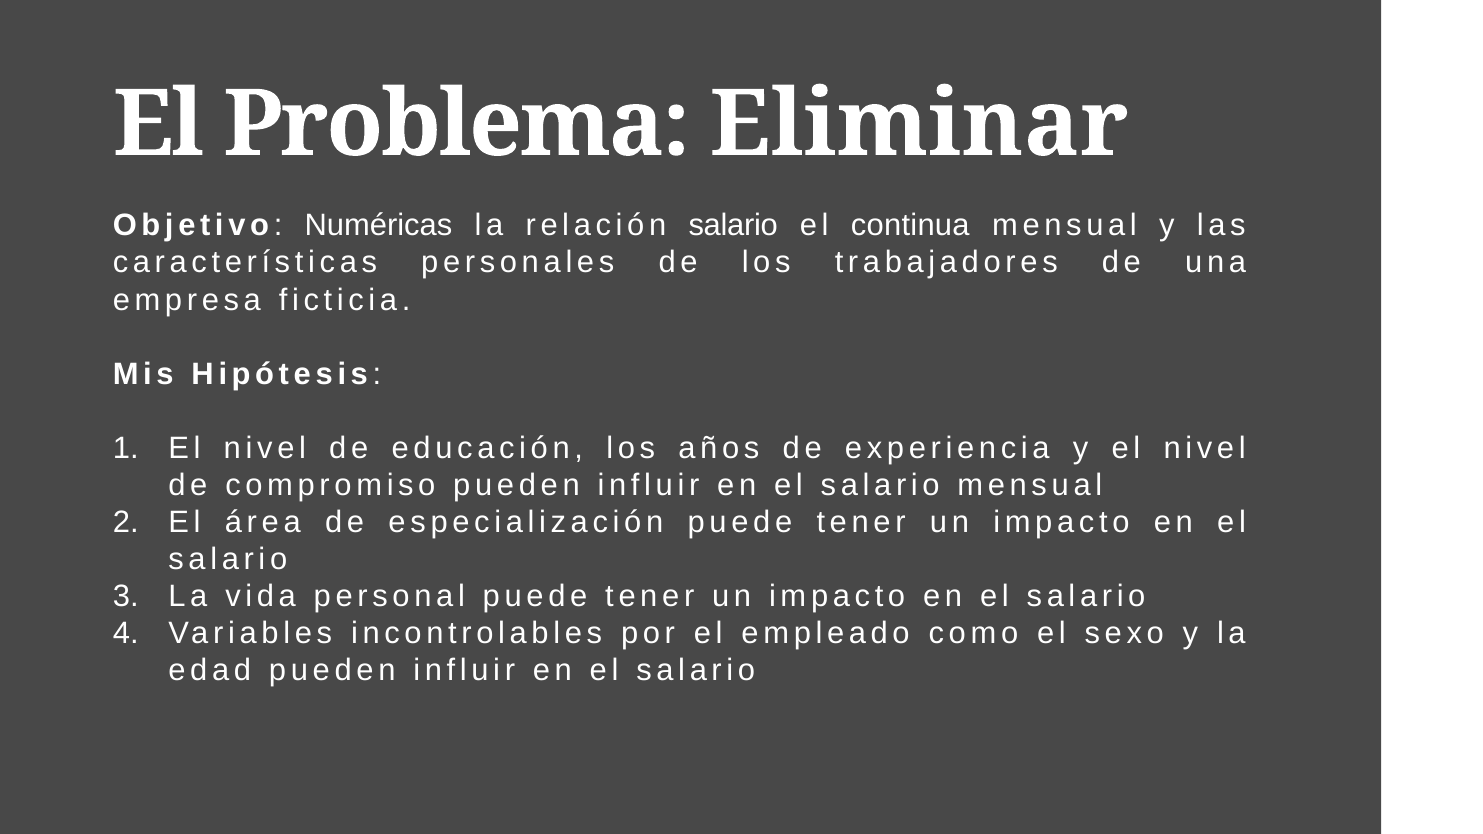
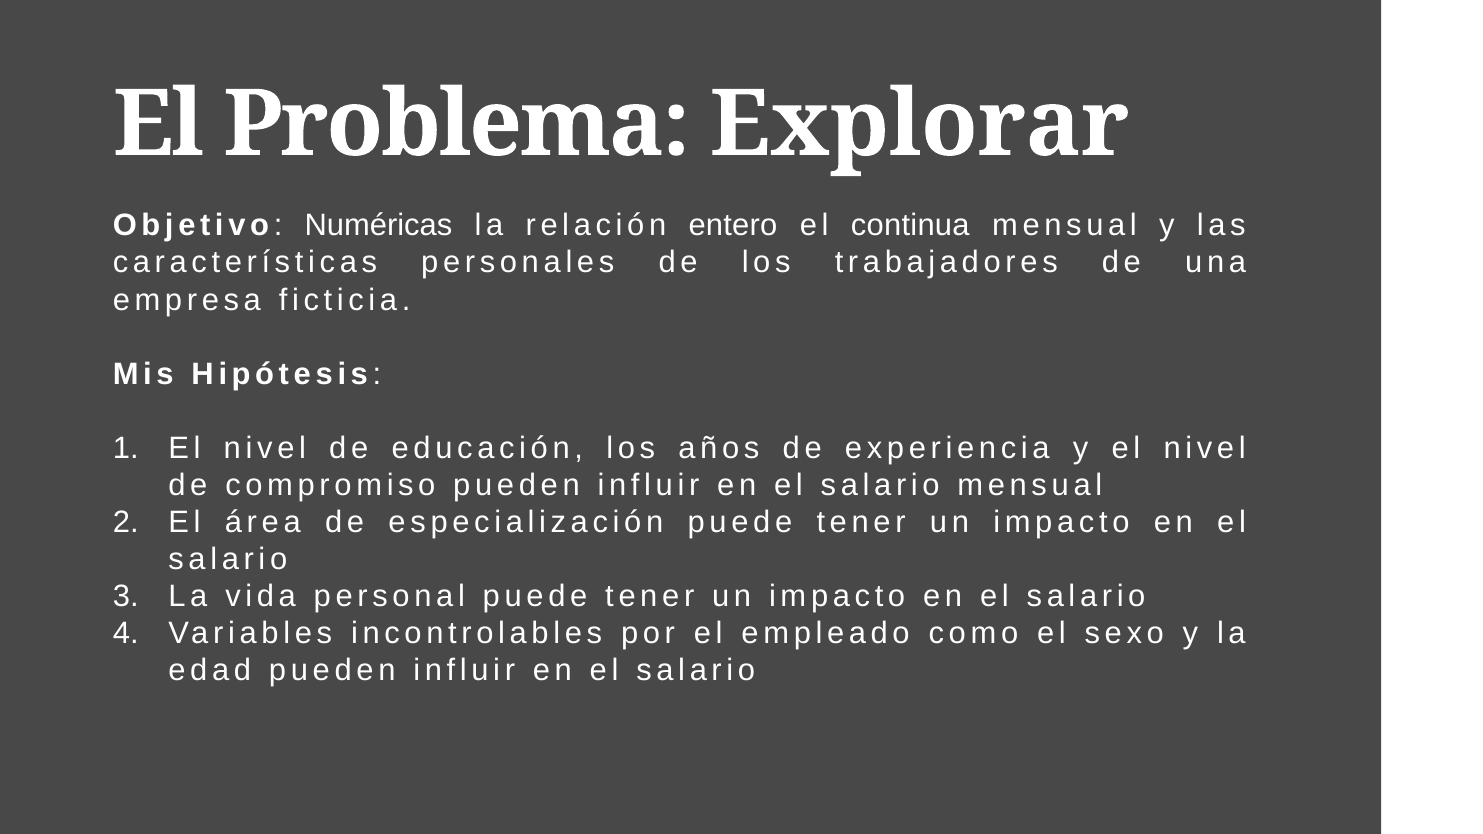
Eliminar: Eliminar -> Explorar (920, 124)
relación salario: salario -> entero (733, 226)
